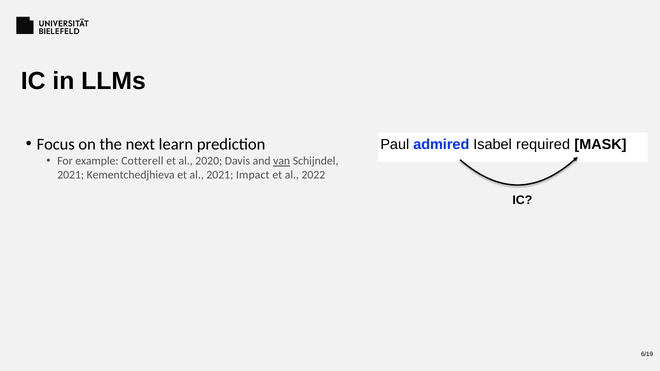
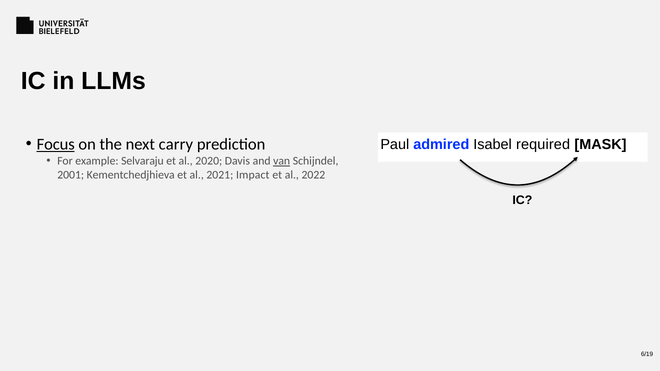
Focus underline: none -> present (56, 145)
learn: learn -> carry (176, 145)
Cotterell: Cotterell -> Selvaraju (142, 161)
2021: 2021 -> 2001 (71, 175)
